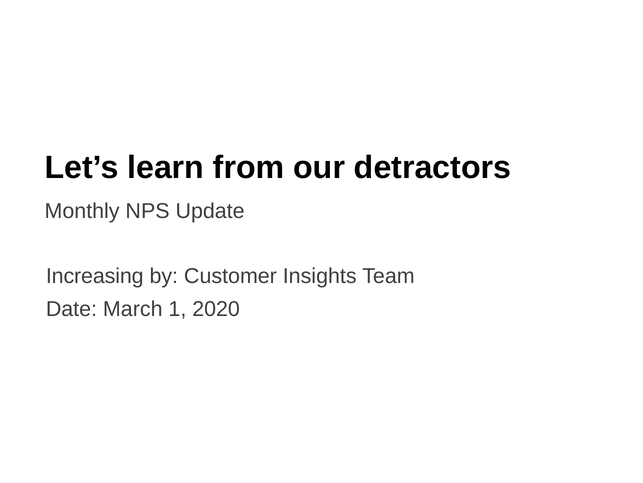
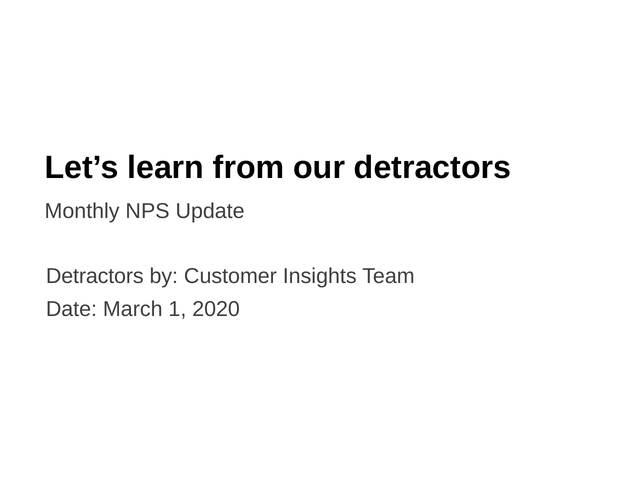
Increasing: Increasing -> Detractors (95, 276)
